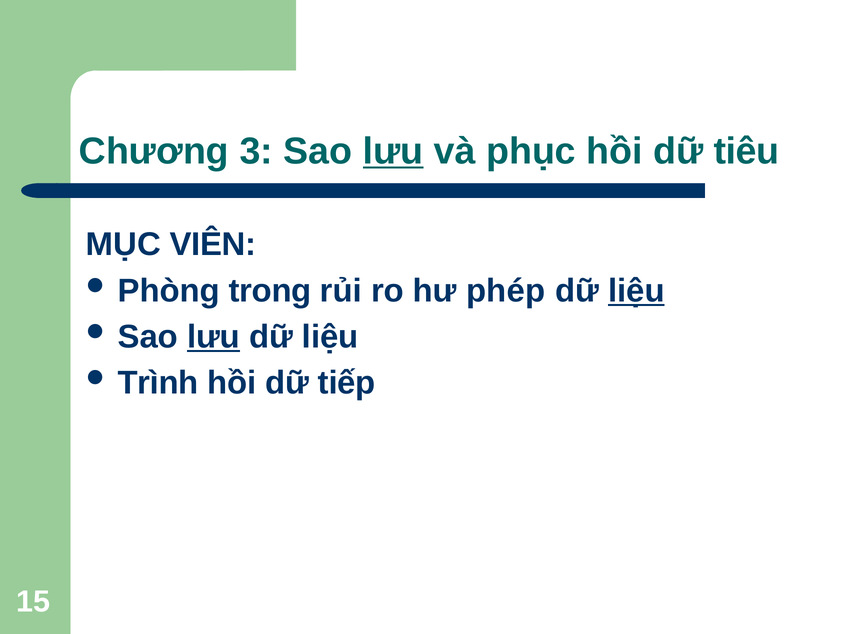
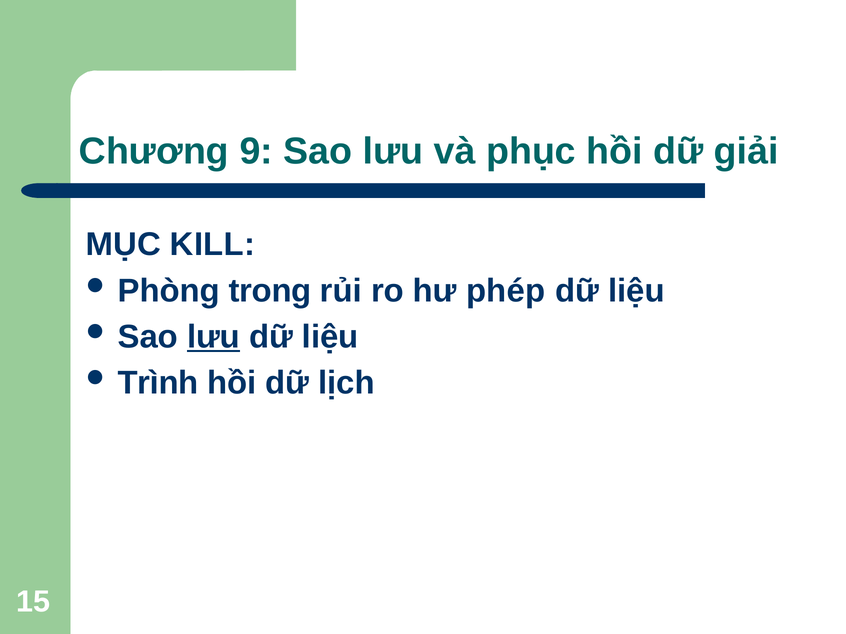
3: 3 -> 9 (256, 151)
lưu underline: present -> none (393, 151)
tiêu: tiêu -> giải (746, 151)
VIÊN: VIÊN -> KILL (213, 245)
liệu underline: present -> none (636, 291)
tiếp: tiếp -> lịch (347, 383)
